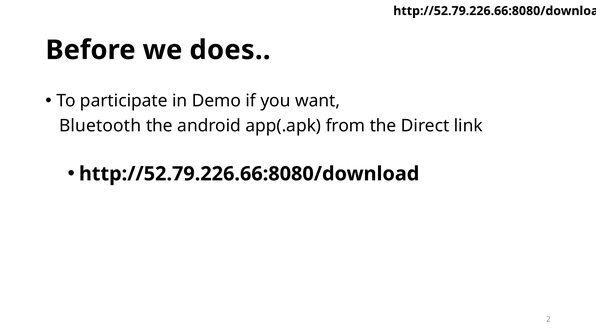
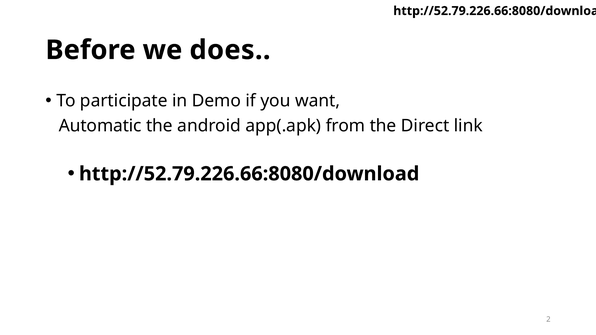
Bluetooth: Bluetooth -> Automatic (100, 126)
